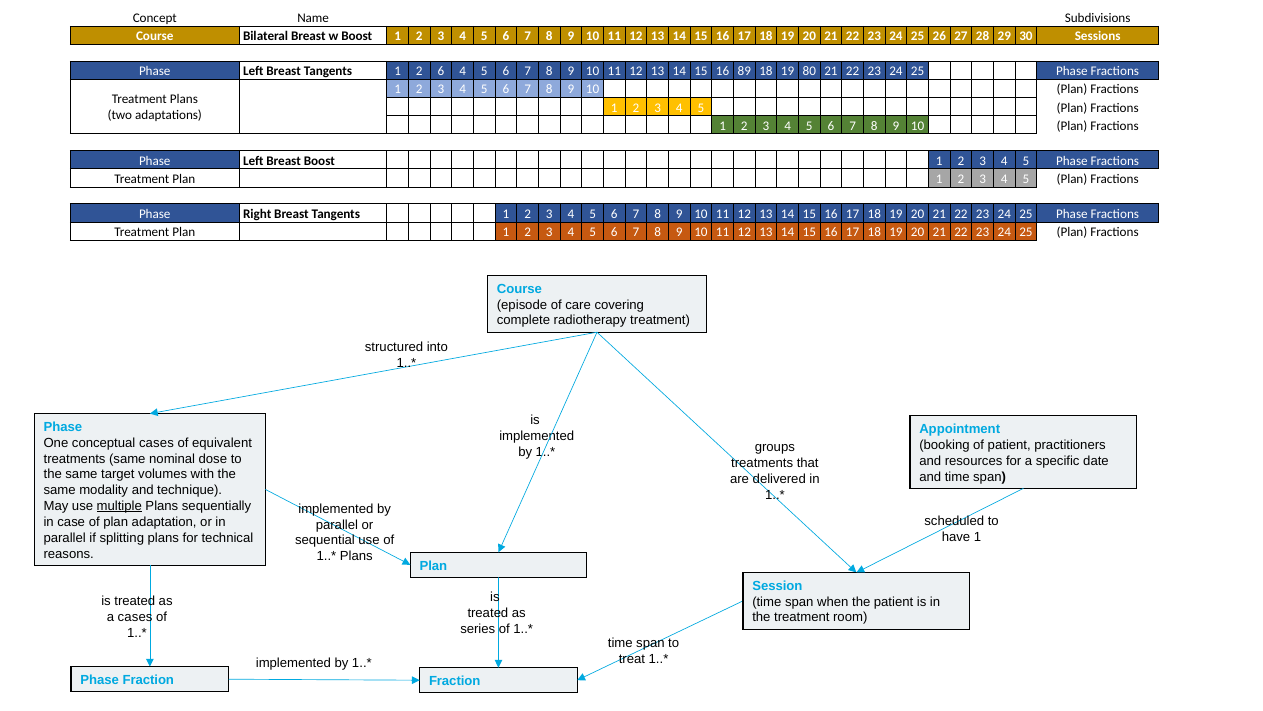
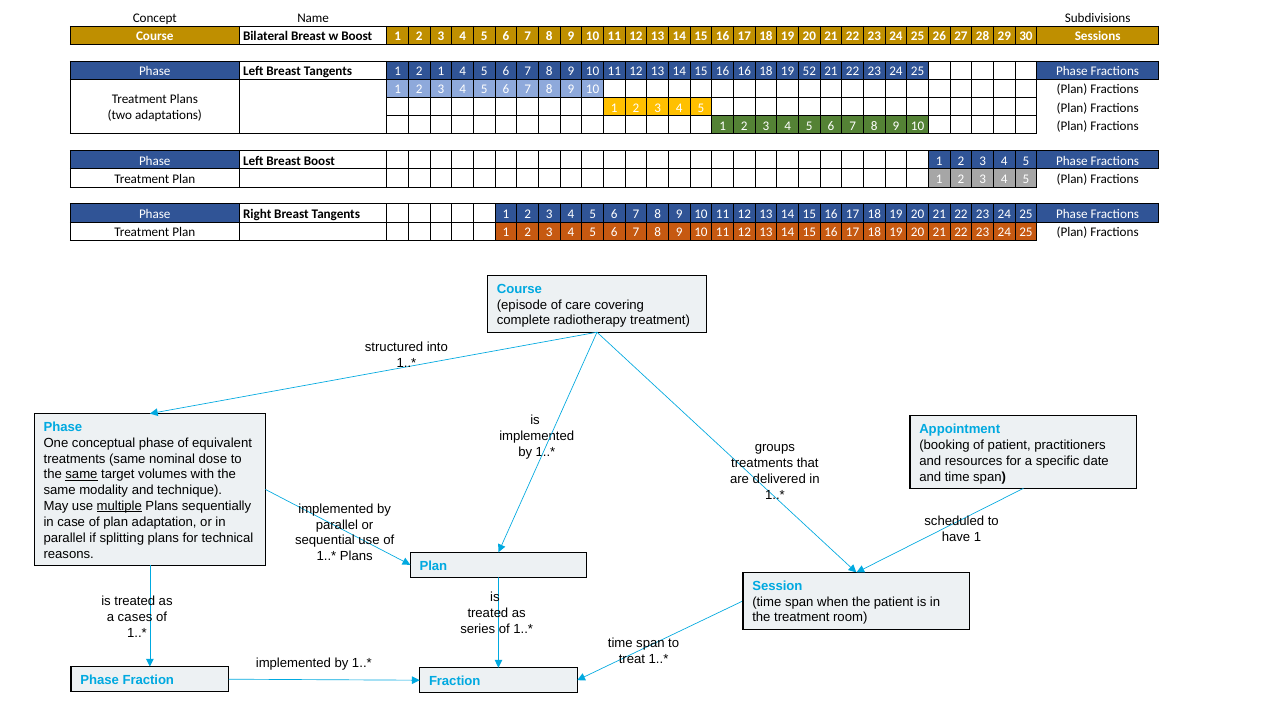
2 6: 6 -> 1 (441, 71)
16 89: 89 -> 16 (744, 71)
80: 80 -> 52 (809, 71)
conceptual cases: cases -> phase (157, 443)
same underline: none -> present (82, 474)
